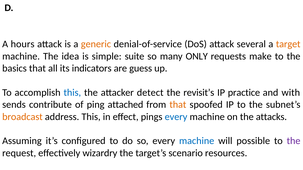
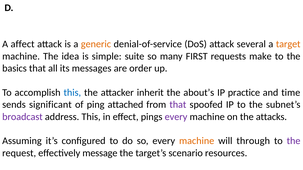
hours: hours -> affect (23, 44)
ONLY: ONLY -> FIRST (197, 56)
indicators: indicators -> messages (92, 69)
guess: guess -> order (141, 69)
detect: detect -> inherit (150, 93)
revisit’s: revisit’s -> about’s (199, 93)
with: with -> time (291, 93)
contribute: contribute -> significant (50, 105)
that colour: orange -> purple (178, 105)
broadcast colour: orange -> purple (22, 117)
every colour: blue -> purple (176, 117)
machine colour: blue -> orange (197, 141)
possible: possible -> through (253, 141)
wizardry: wizardry -> message (100, 153)
